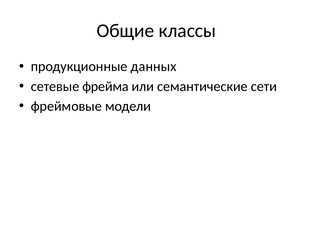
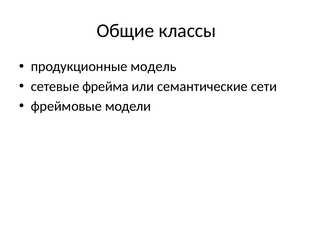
данных: данных -> модель (154, 67)
